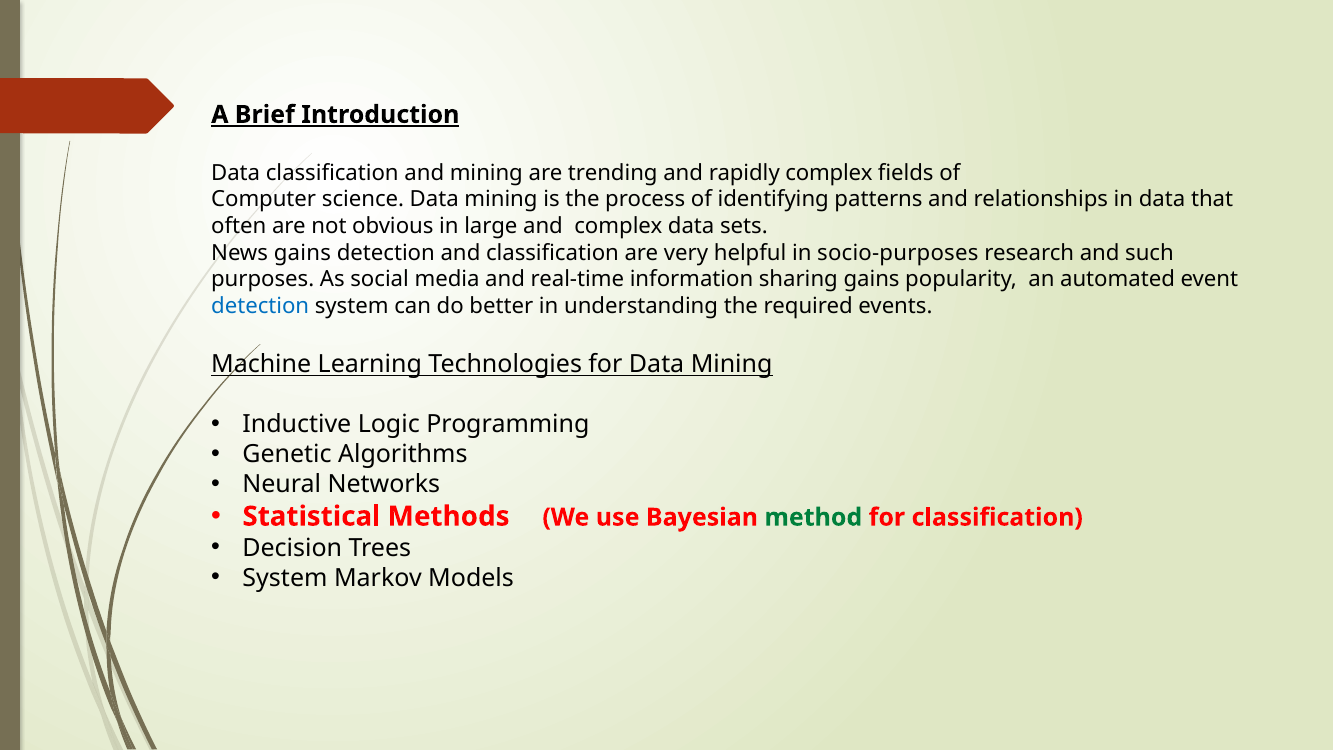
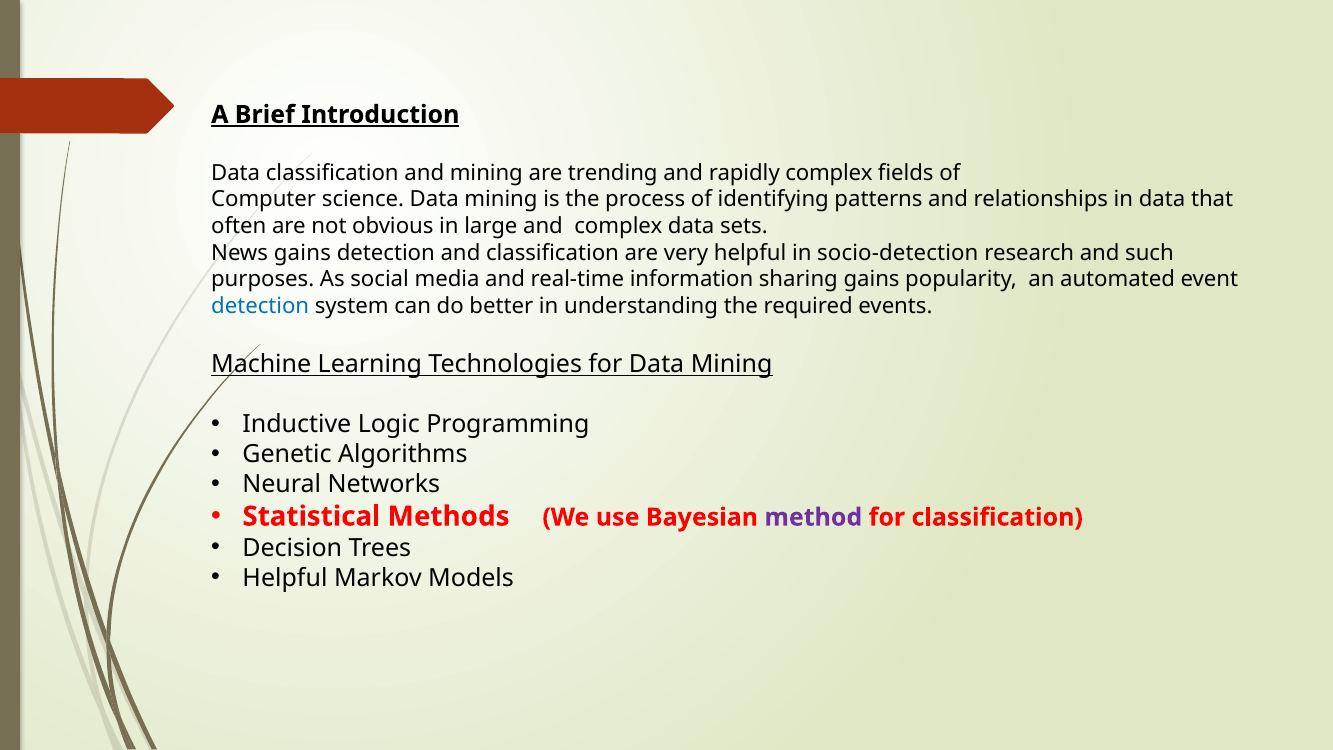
socio-purposes: socio-purposes -> socio-detection (898, 253)
method colour: green -> purple (813, 517)
System: System -> Helpful (285, 578)
